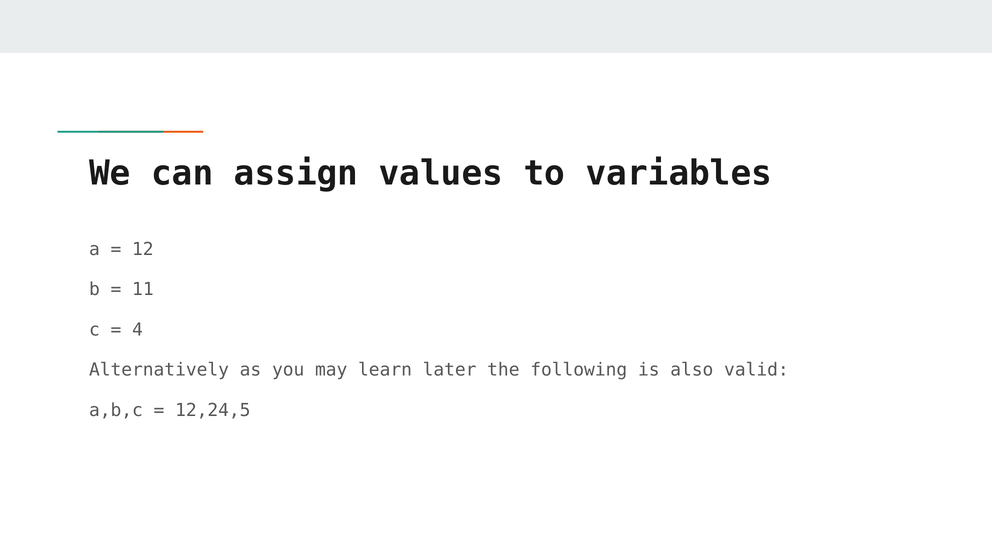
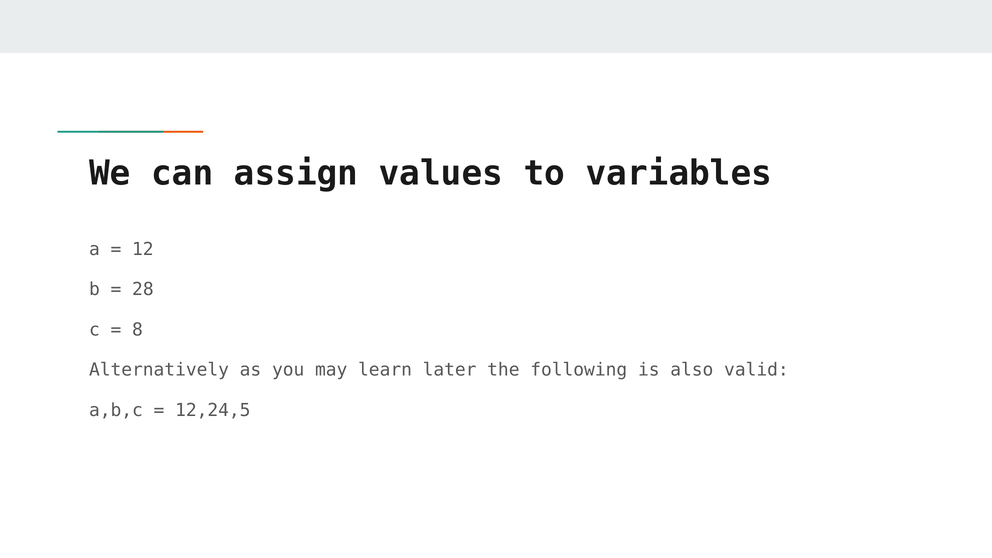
11: 11 -> 28 (143, 289)
4: 4 -> 8 (138, 330)
